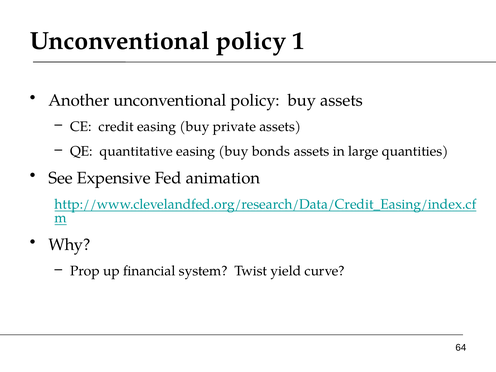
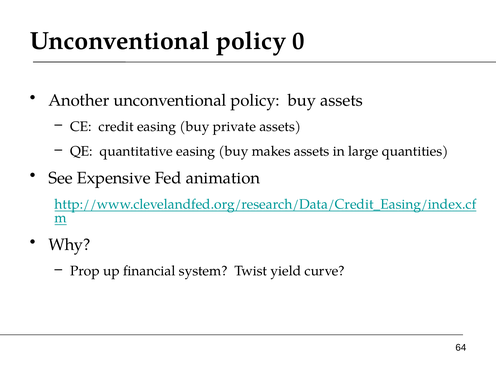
1: 1 -> 0 (298, 41)
bonds: bonds -> makes (271, 151)
